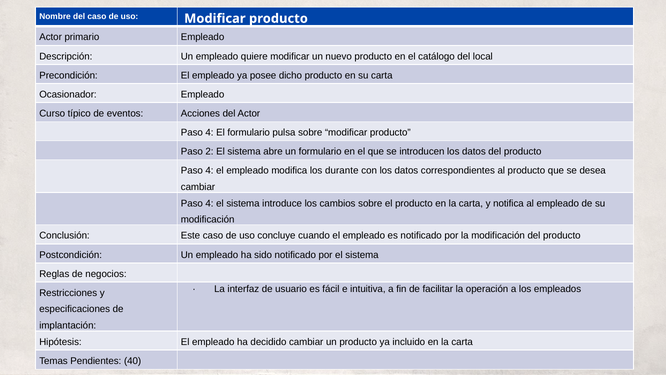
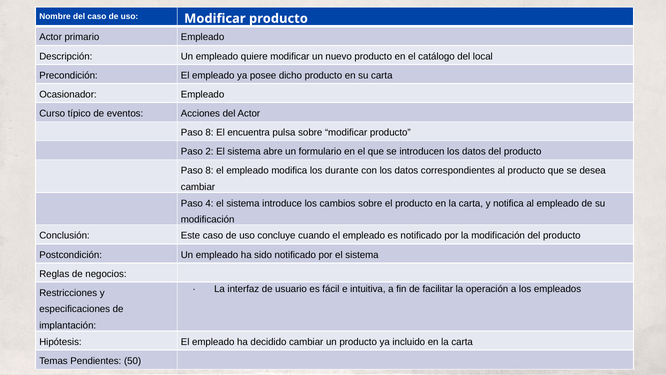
4: 4 -> 8 (209, 133)
El formulario: formulario -> encuentra (249, 133)
4: 4 -> 8 (209, 171)
40: 40 -> 50 (133, 361)
